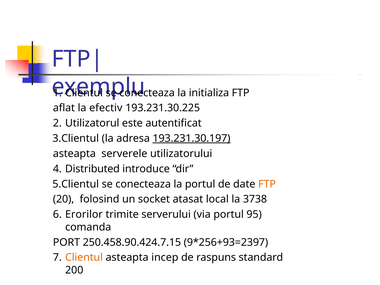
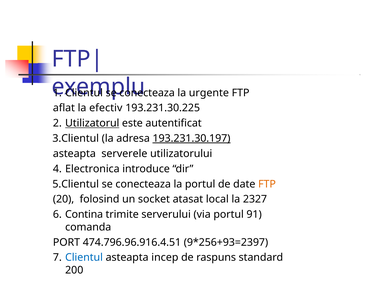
initializa: initializa -> urgente (209, 93)
Utilizatorul underline: none -> present (92, 123)
Distributed: Distributed -> Electronica (92, 169)
3738: 3738 -> 2327 (255, 199)
Erorilor: Erorilor -> Contina (84, 214)
95: 95 -> 91 (254, 214)
250.458.90.424.7.15: 250.458.90.424.7.15 -> 474.796.96.916.4.51 (132, 242)
Clientul colour: orange -> blue (84, 257)
